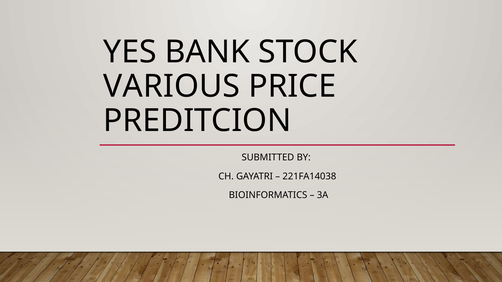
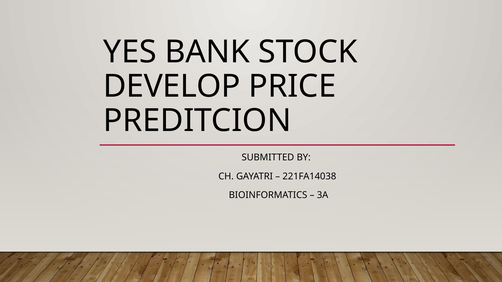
VARIOUS: VARIOUS -> DEVELOP (172, 86)
